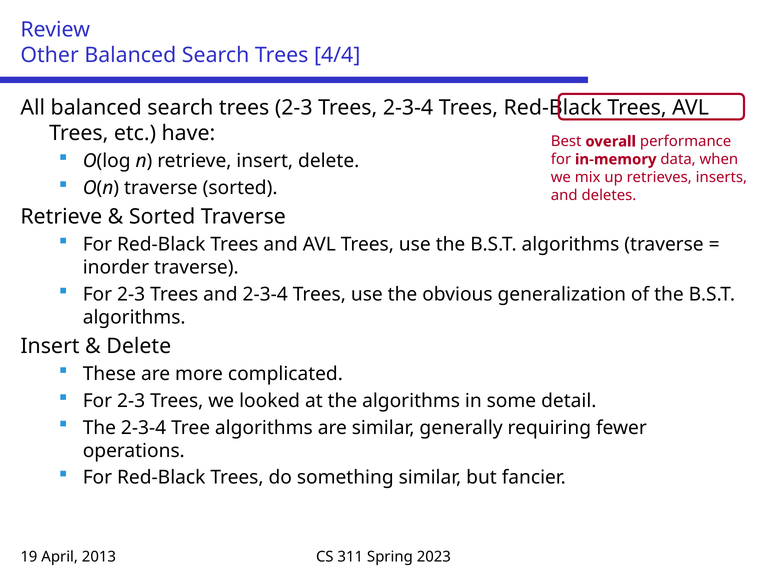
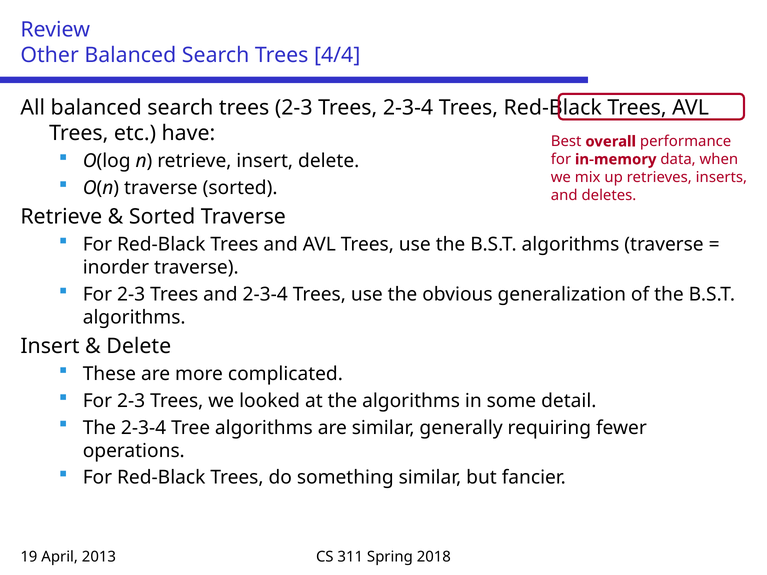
2023: 2023 -> 2018 (434, 557)
